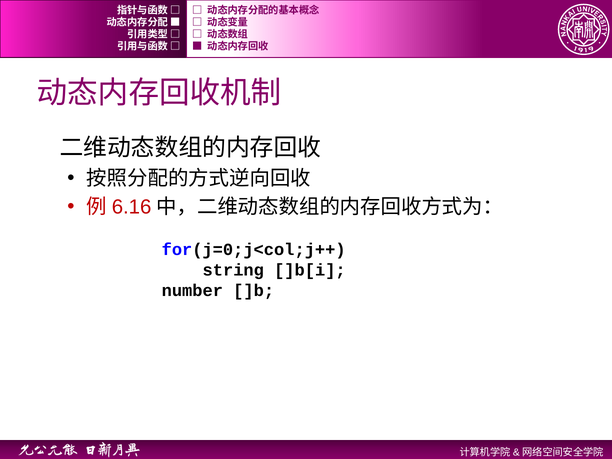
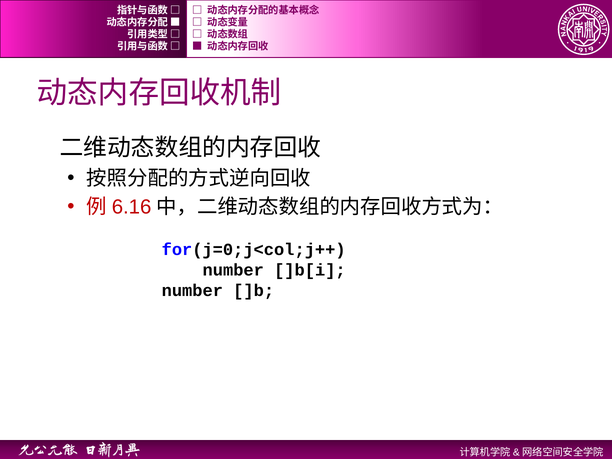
string: string -> number (233, 270)
